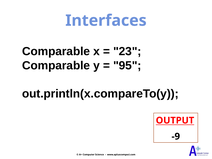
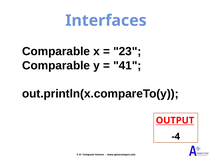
95: 95 -> 41 (127, 65)
-9: -9 -> -4 (176, 136)
